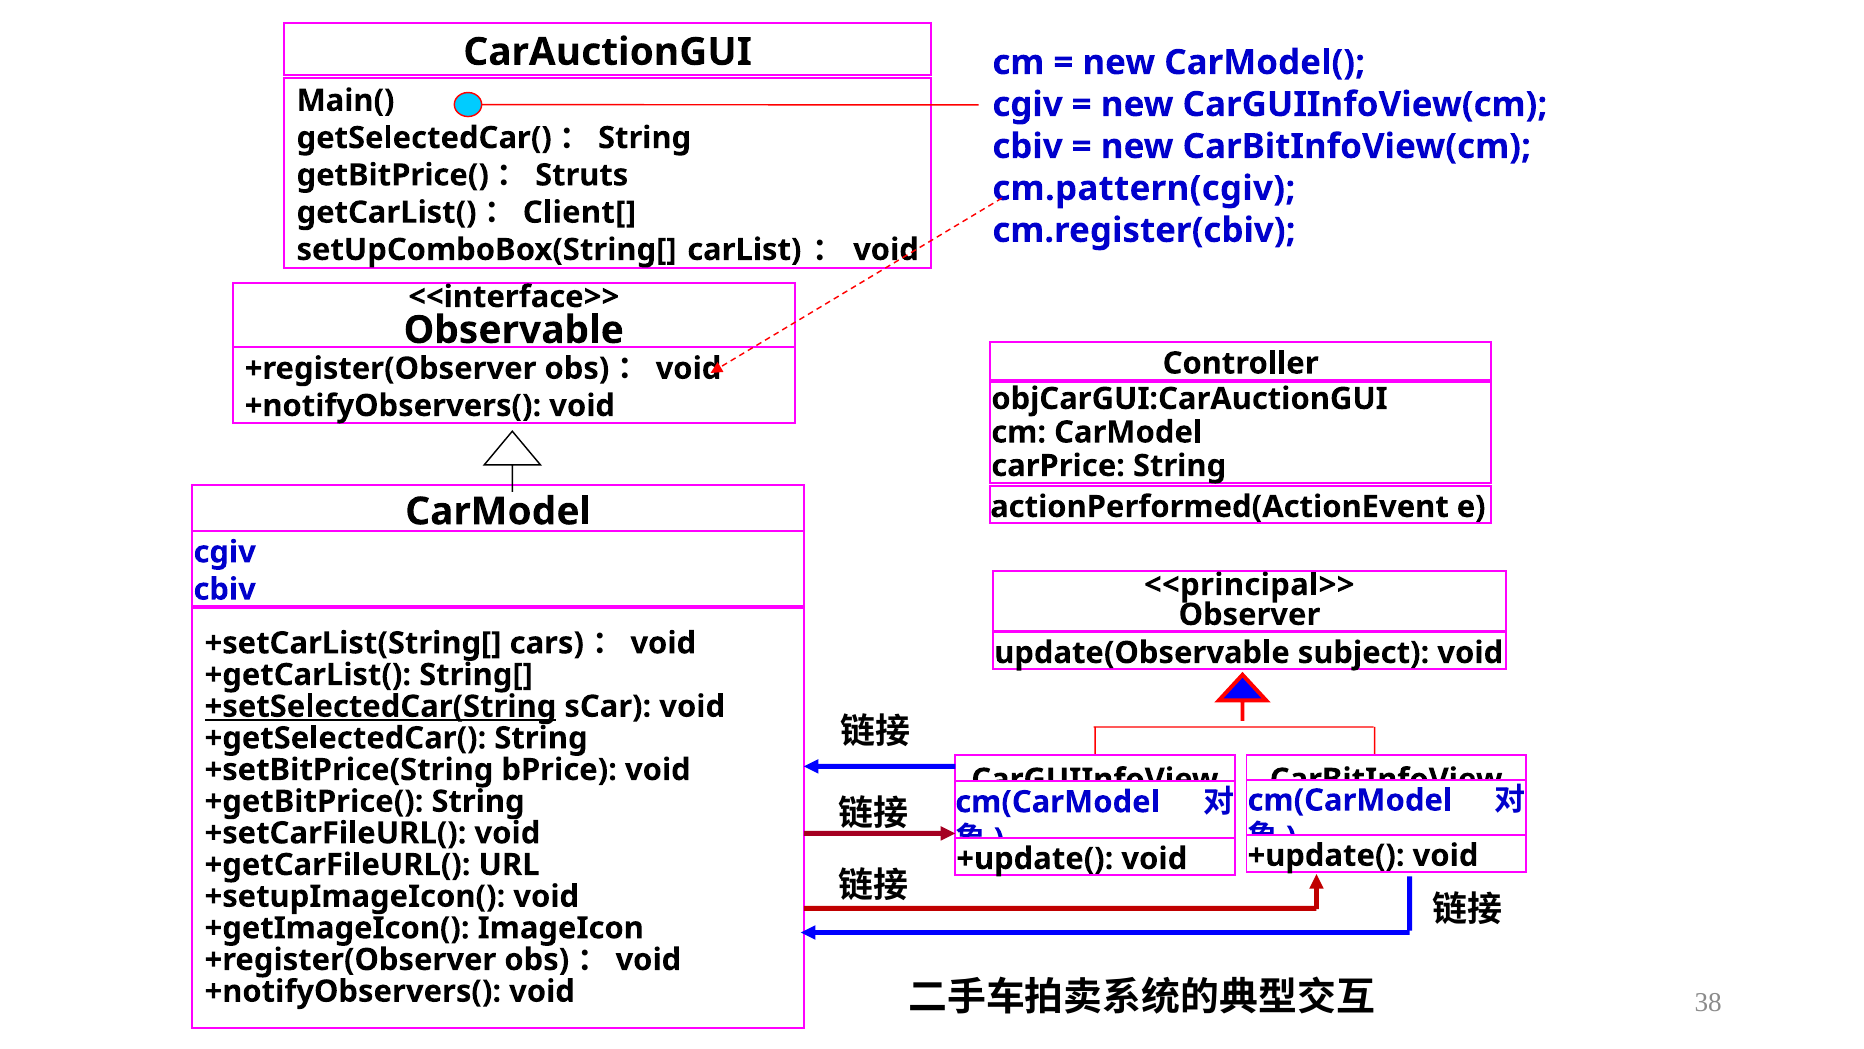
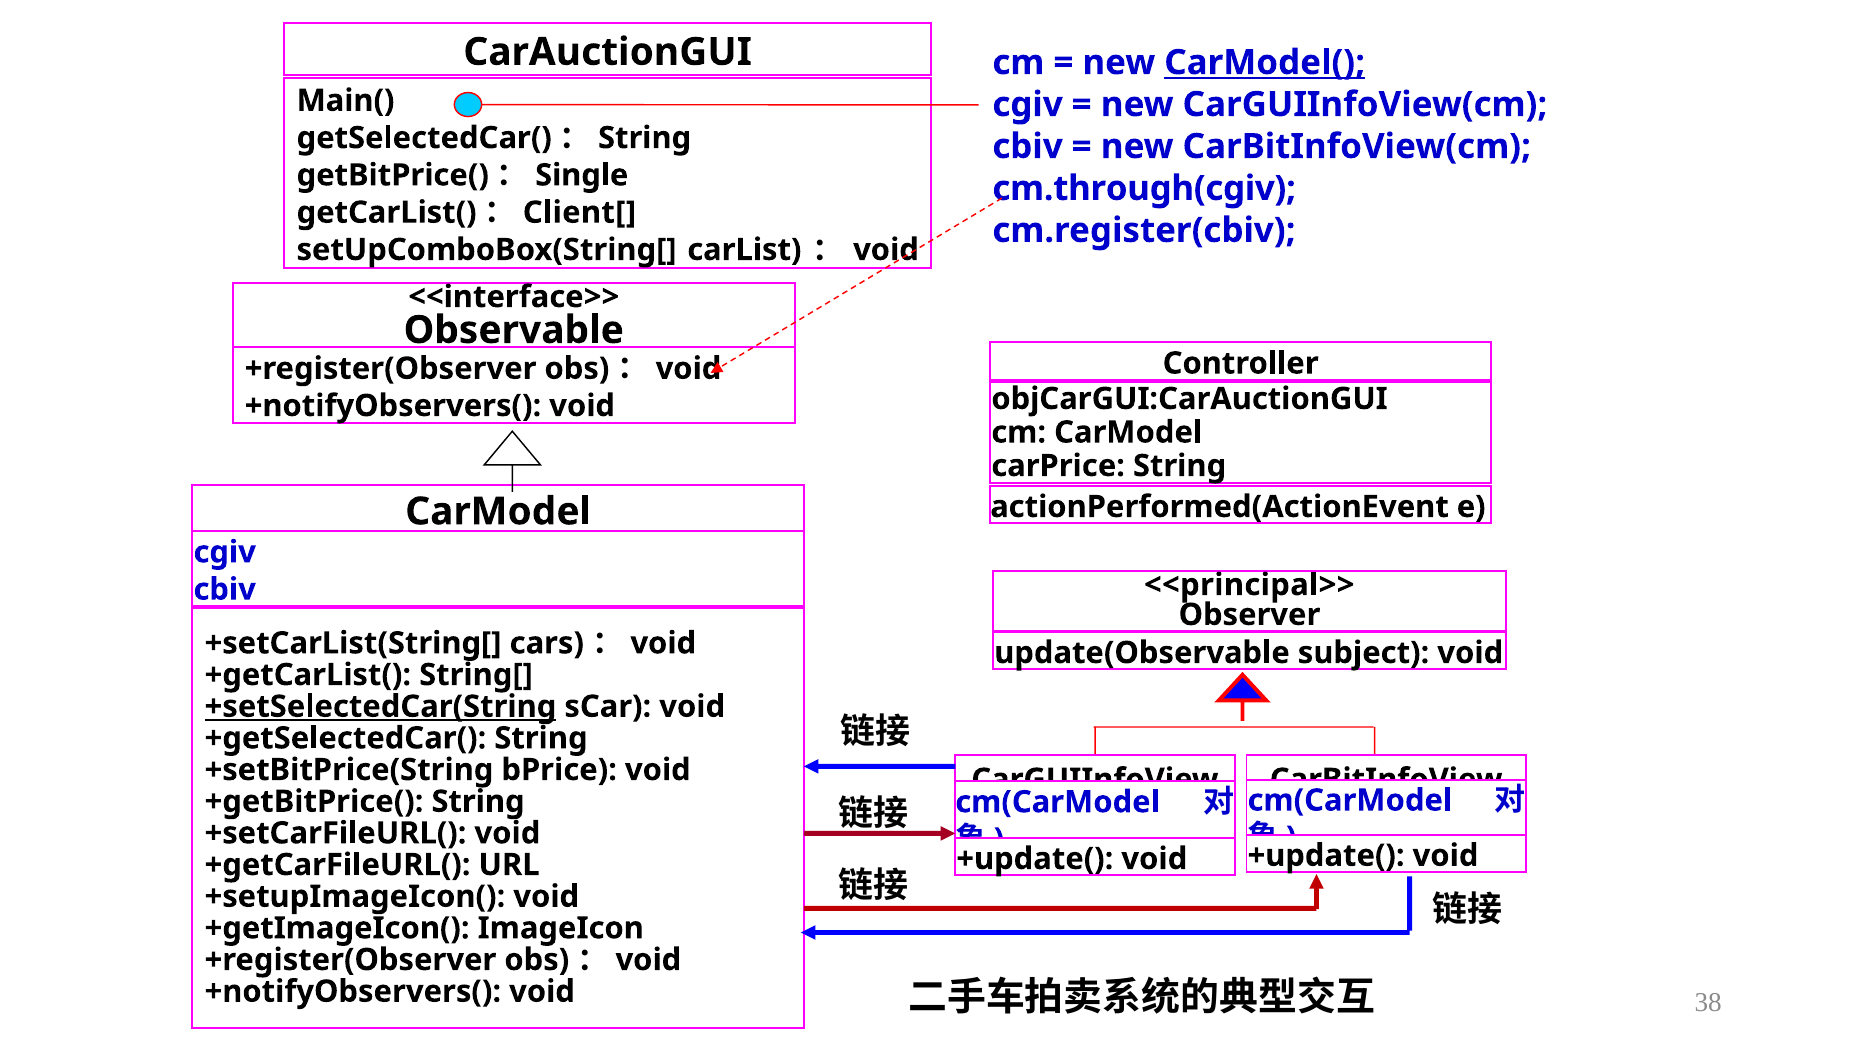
CarModel( underline: none -> present (1265, 63)
Struts: Struts -> Single (582, 175)
cm.pattern(cgiv: cm.pattern(cgiv -> cm.through(cgiv (1144, 188)
